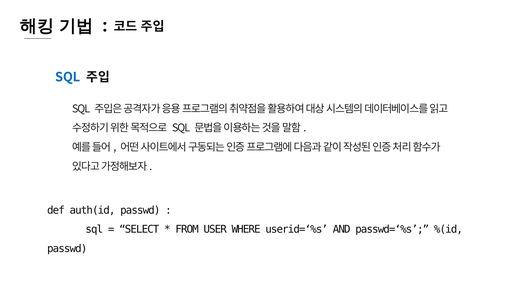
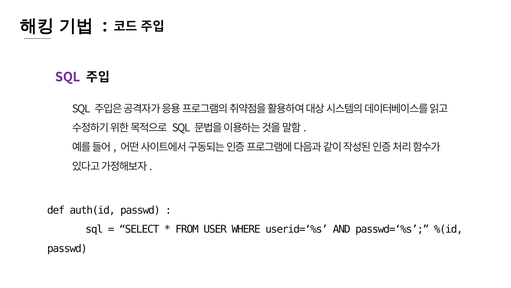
SQL colour: blue -> purple (68, 77)
